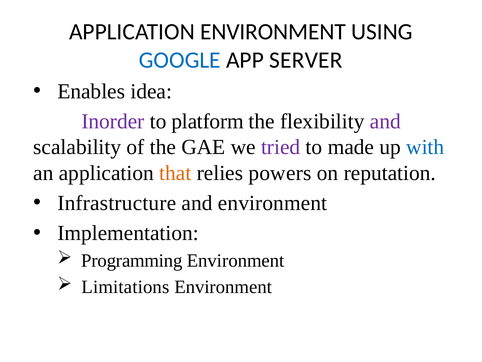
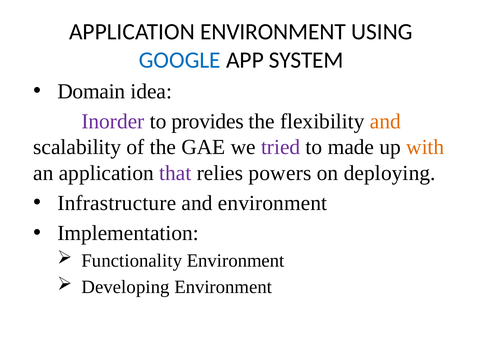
SERVER: SERVER -> SYSTEM (306, 60)
Enables: Enables -> Domain (91, 91)
platform: platform -> provides (208, 121)
and colour: purple -> orange (385, 121)
with colour: blue -> orange (425, 147)
that colour: orange -> purple (175, 173)
reputation: reputation -> deploying (390, 173)
Programming: Programming -> Functionality (132, 260)
Limitations: Limitations -> Developing (126, 287)
